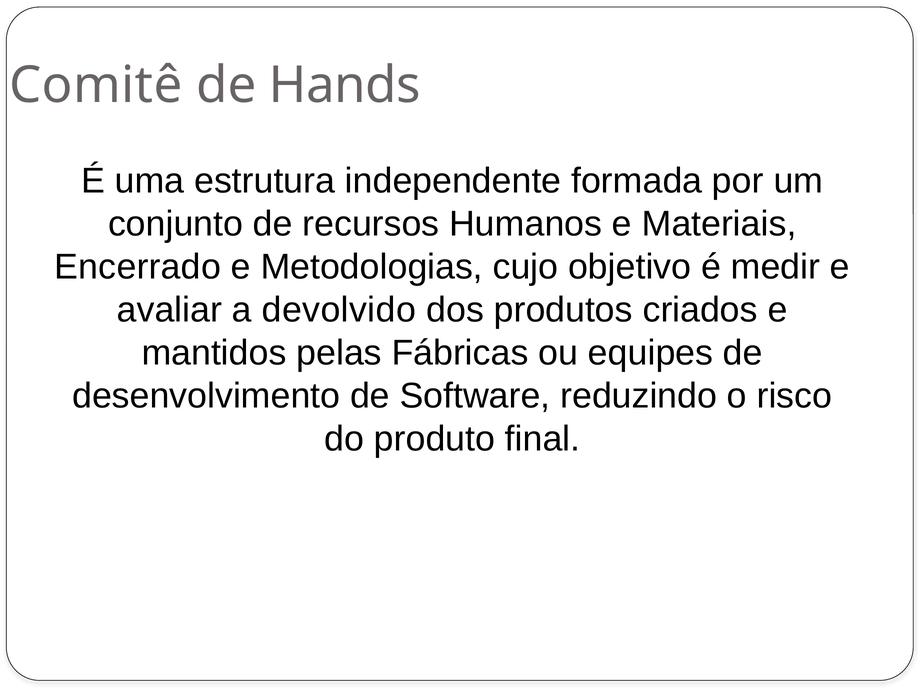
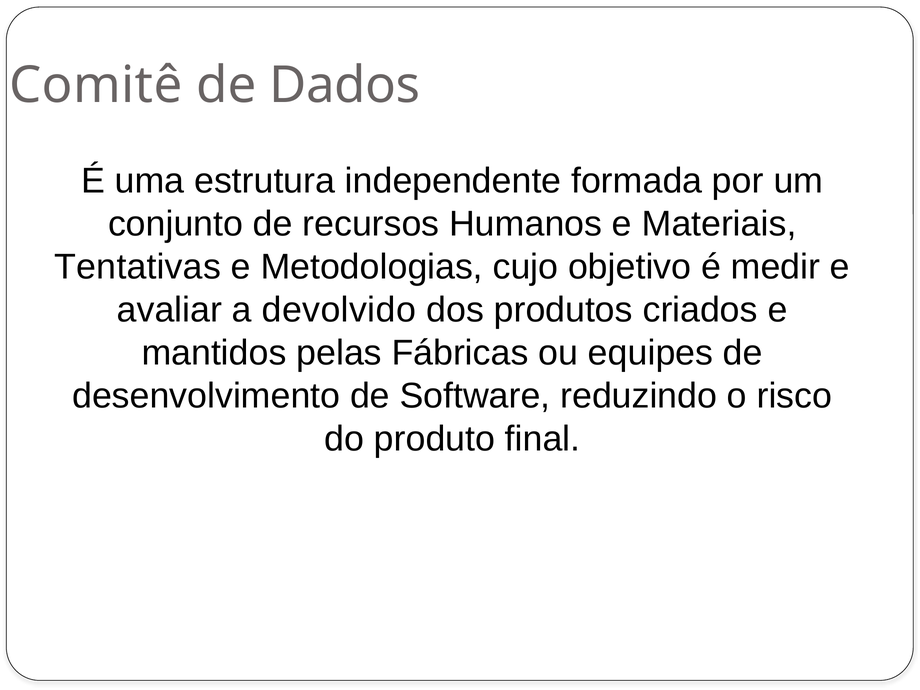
Hands: Hands -> Dados (345, 85)
Encerrado: Encerrado -> Tentativas (138, 267)
